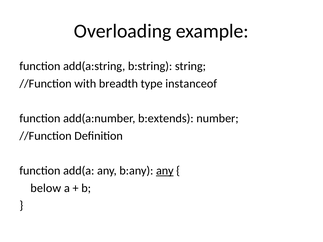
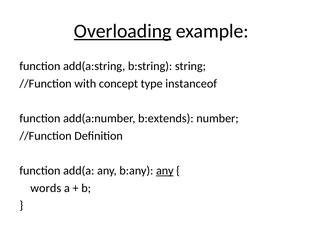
Overloading underline: none -> present (123, 31)
breadth: breadth -> concept (118, 84)
below: below -> words (46, 188)
